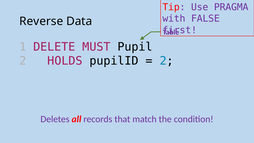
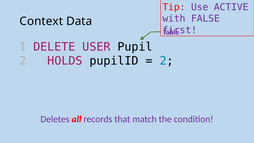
PRAGMA: PRAGMA -> ACTIVE (231, 7)
Reverse: Reverse -> Context (41, 21)
MUST: MUST -> USER (96, 47)
